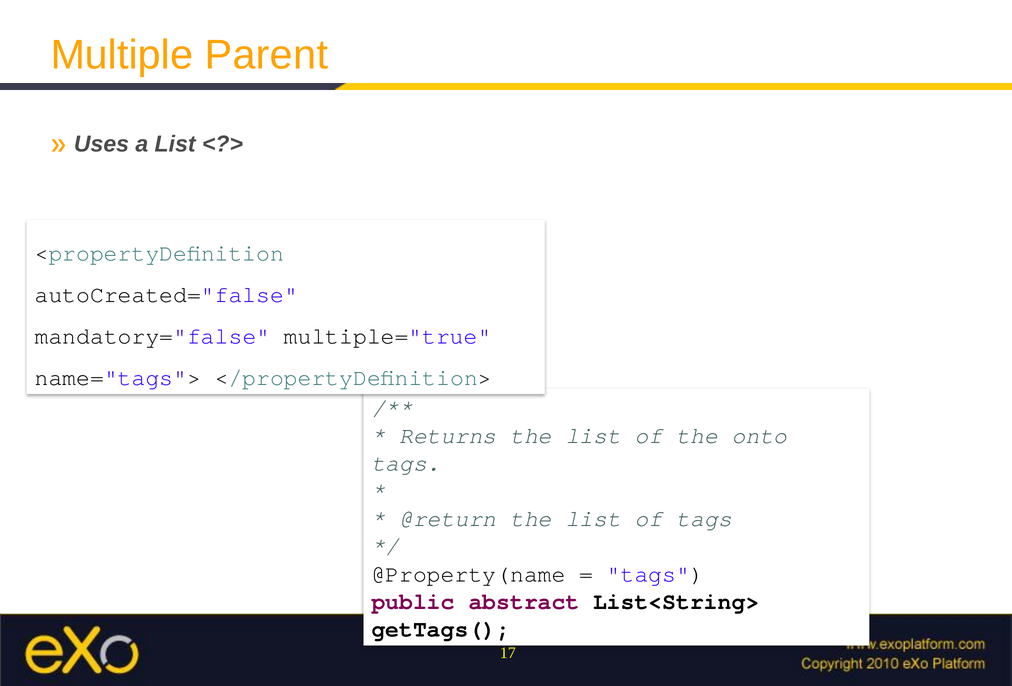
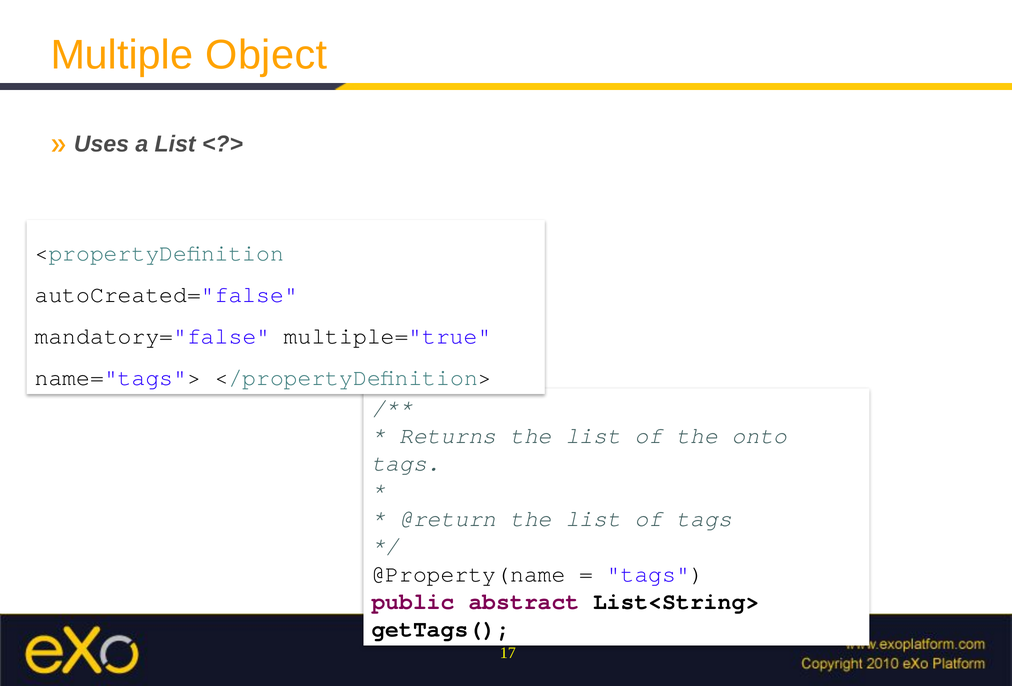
Parent: Parent -> Object (266, 55)
